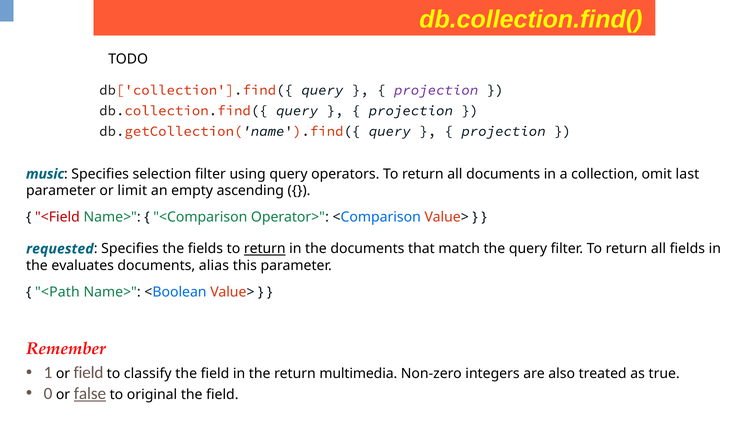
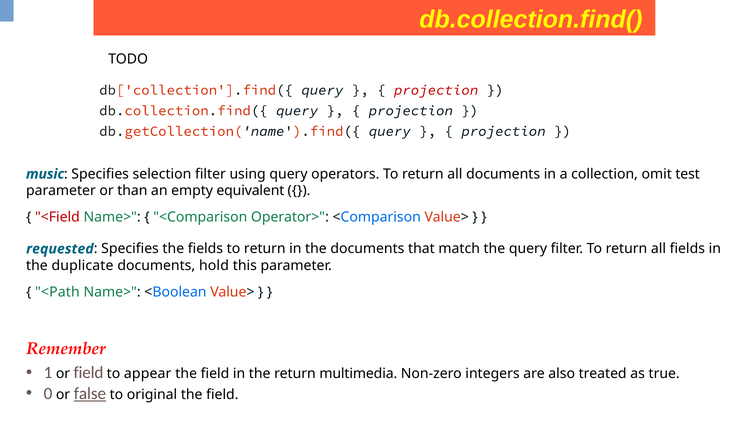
projection colour: purple -> red (436, 90)
last: last -> test (688, 174)
limit: limit -> than (132, 191)
ascending: ascending -> equivalent (250, 191)
return underline: present -> none (265, 249)
evaluates: evaluates -> duplicate (83, 266)
alias: alias -> hold (214, 266)
classify: classify -> appear (148, 374)
